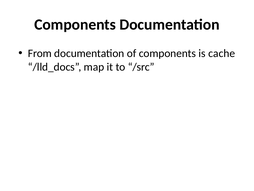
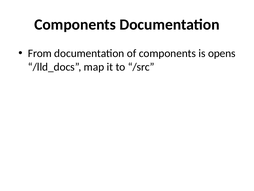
cache: cache -> opens (222, 53)
